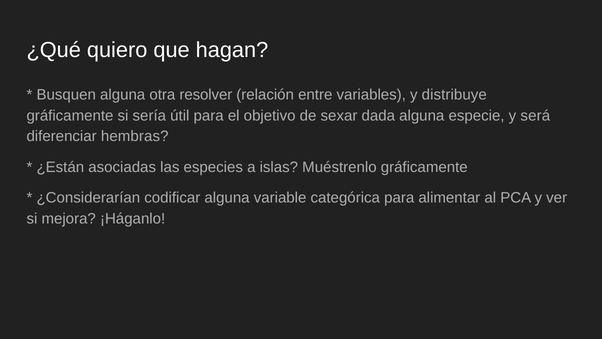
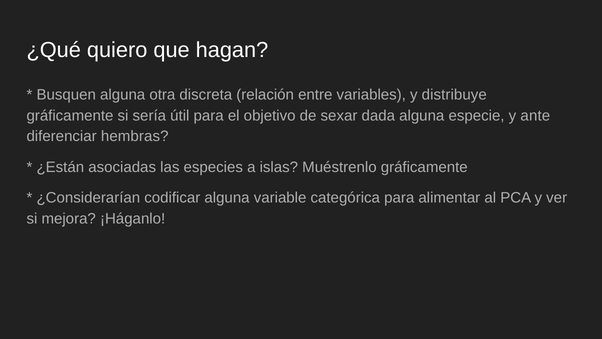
resolver: resolver -> discreta (206, 95)
será: será -> ante (535, 115)
